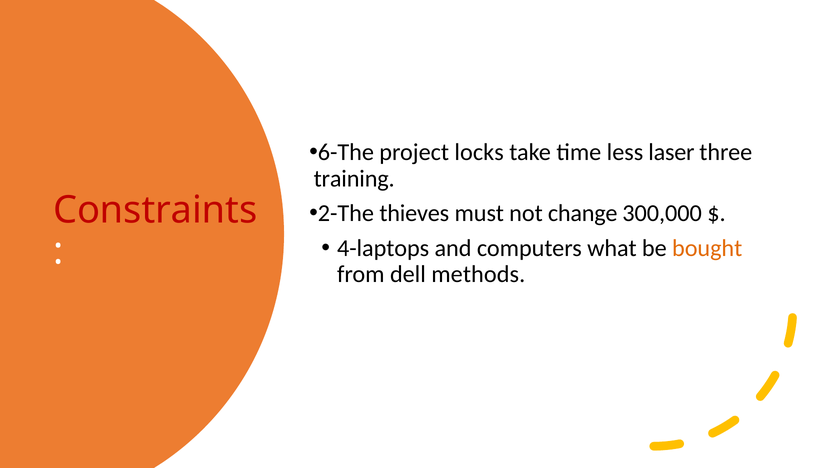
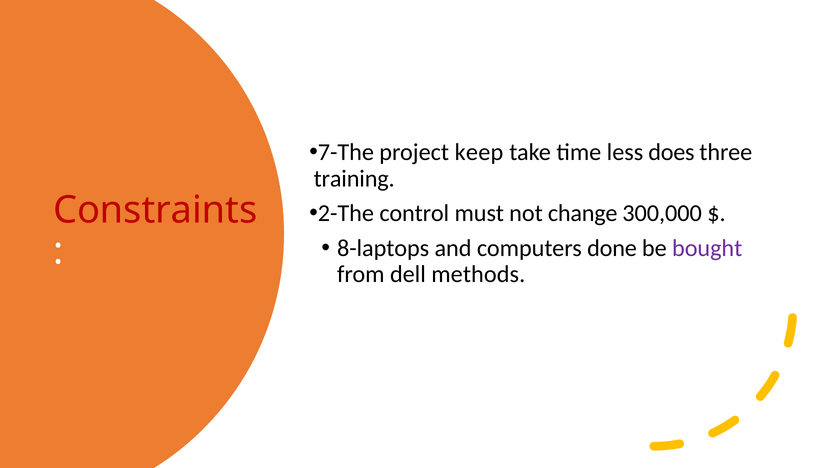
6-The: 6-The -> 7-The (346, 152)
locks: locks -> keep (479, 152)
laser: laser -> does (671, 152)
thieves: thieves -> control (414, 213)
4-laptops: 4-laptops -> 8-laptops (383, 248)
what: what -> done (612, 248)
bought colour: orange -> purple (707, 248)
